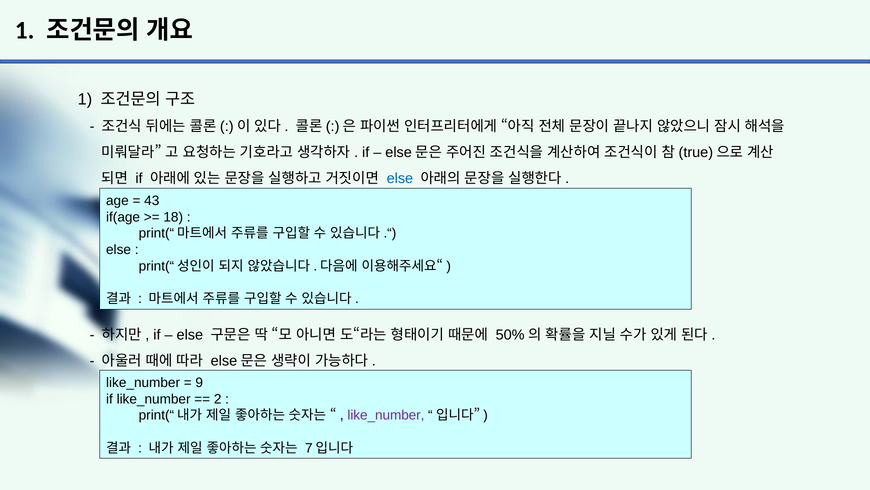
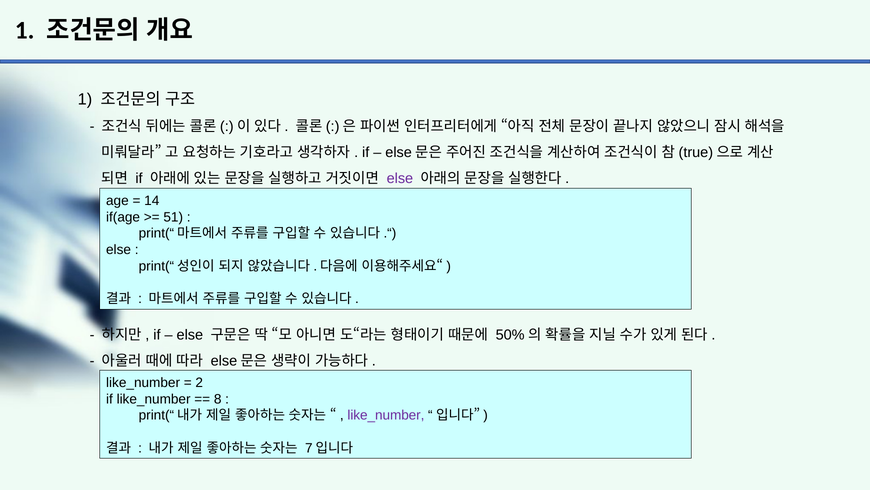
else colour: blue -> purple (400, 178)
43: 43 -> 14 (152, 200)
18: 18 -> 51 (173, 217)
9: 9 -> 2 (199, 382)
2: 2 -> 8 (218, 399)
